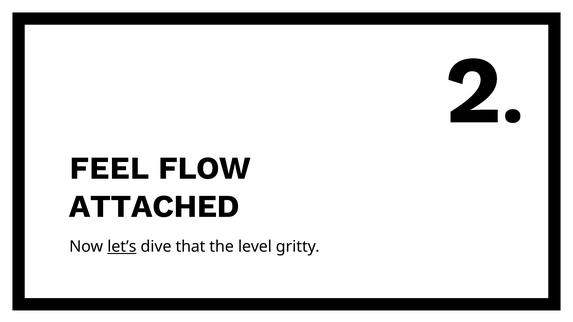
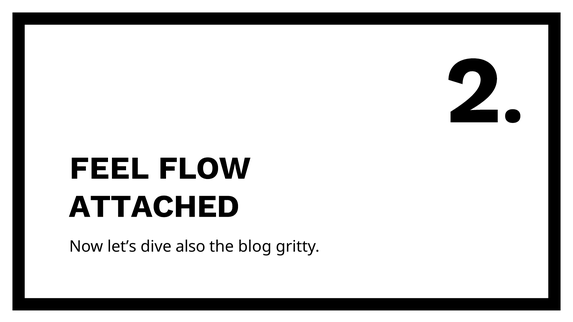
let’s underline: present -> none (122, 247)
that: that -> also (190, 247)
level: level -> blog (255, 247)
